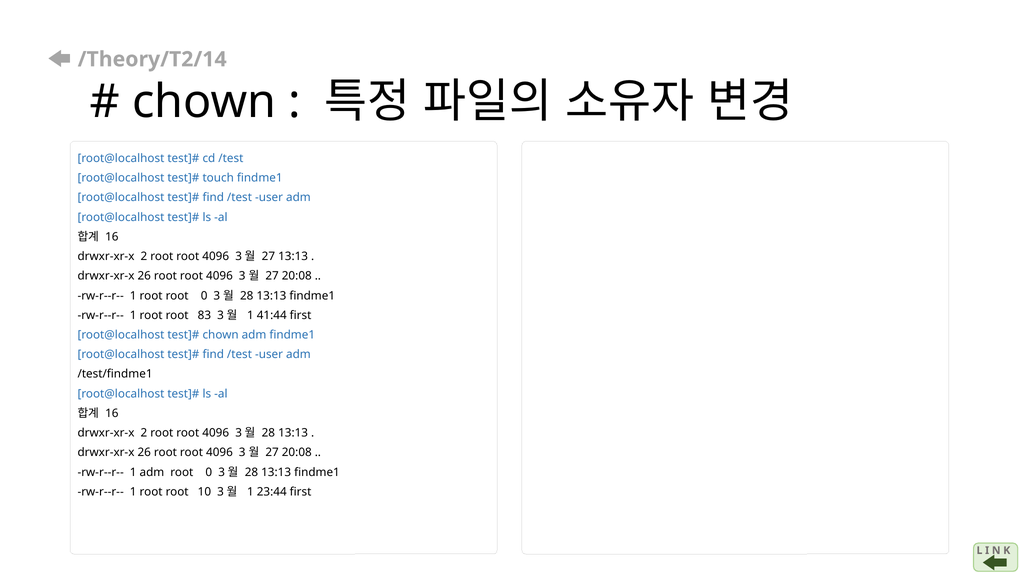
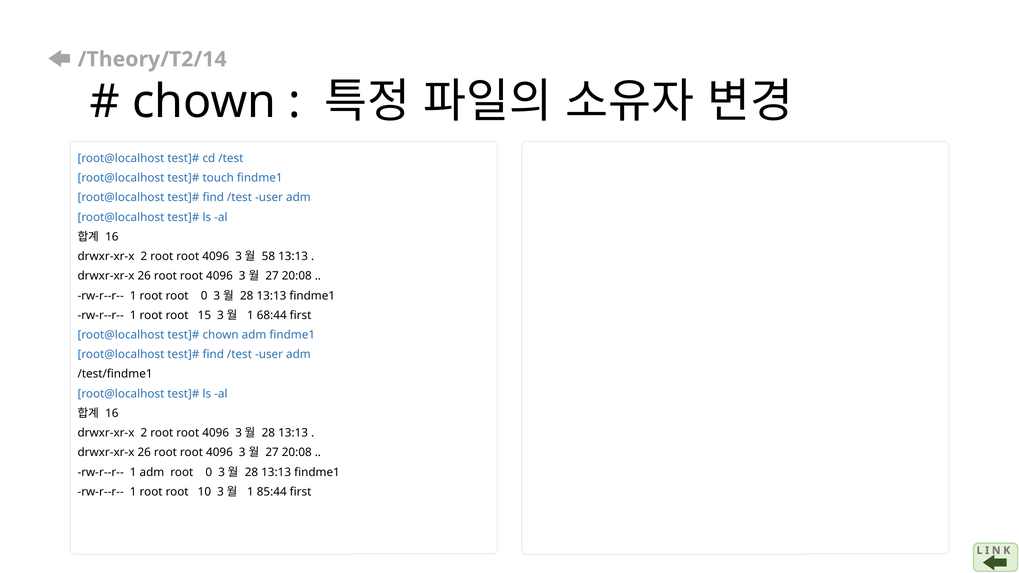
27: 27 -> 58 (268, 257)
83: 83 -> 15 (204, 315)
41:44: 41:44 -> 68:44 (272, 315)
23:44: 23:44 -> 85:44 (272, 492)
